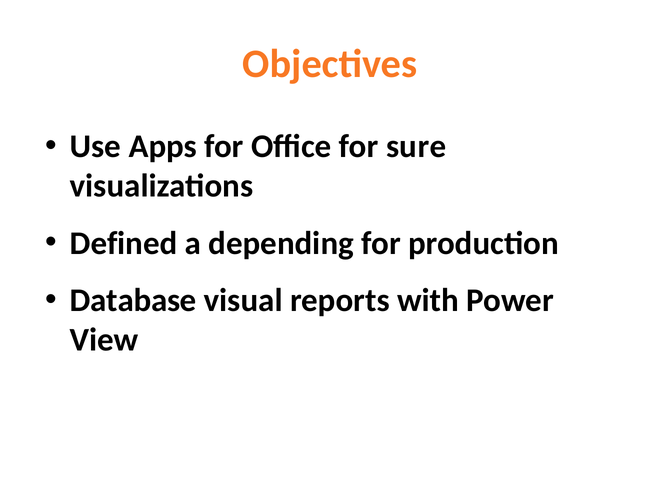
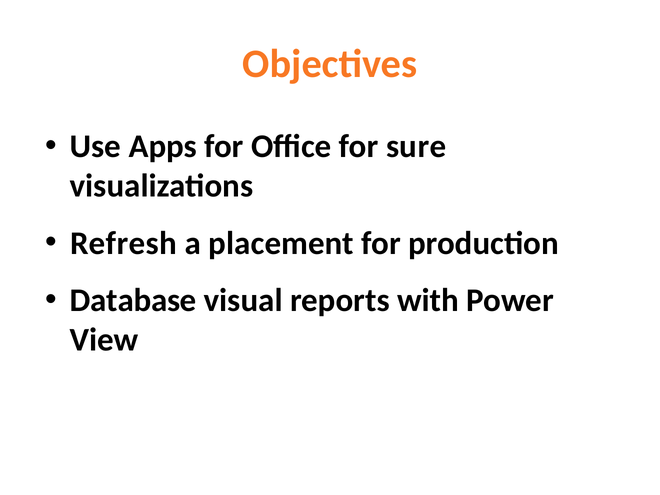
Defined: Defined -> Refresh (123, 243)
depending: depending -> placement (281, 243)
